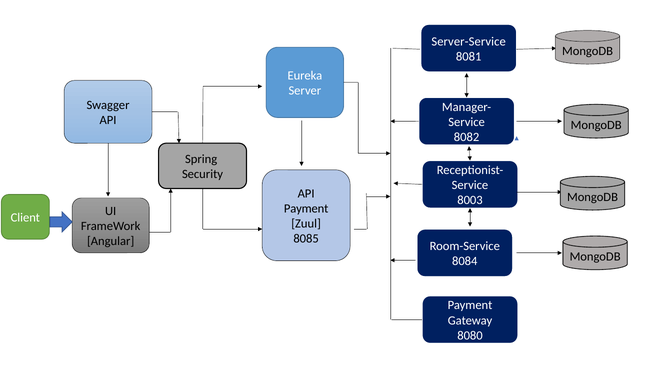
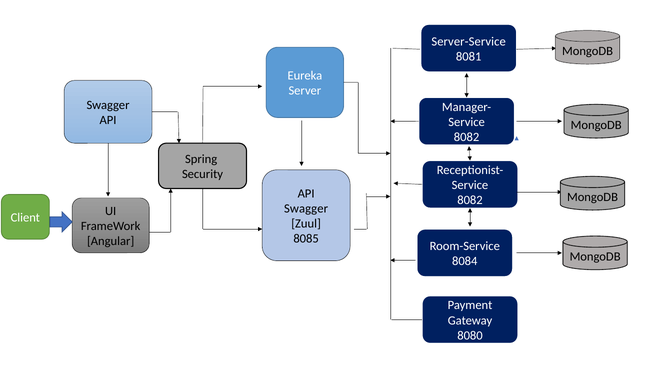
8003: 8003 -> 8082 (470, 200)
Payment: Payment -> Swagger (306, 209)
